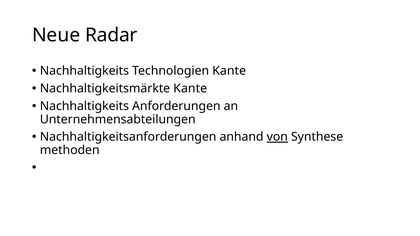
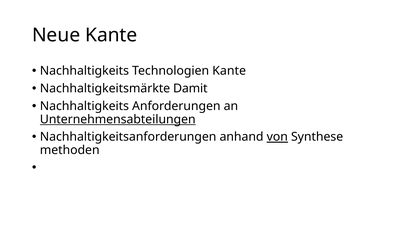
Neue Radar: Radar -> Kante (111, 35)
Nachhaltigkeitsmärkte Kante: Kante -> Damit (190, 89)
Unternehmensabteilungen underline: none -> present (118, 119)
